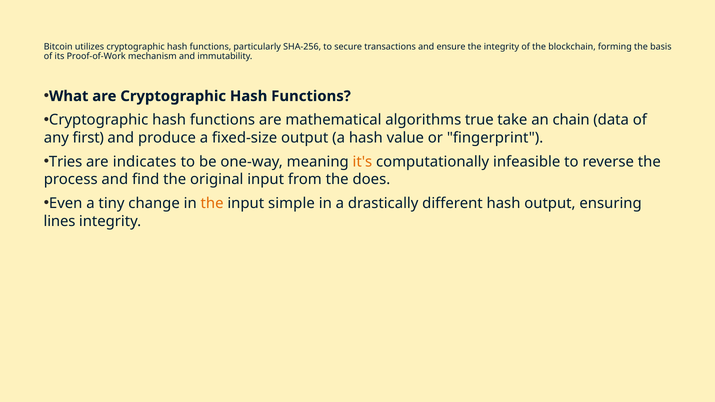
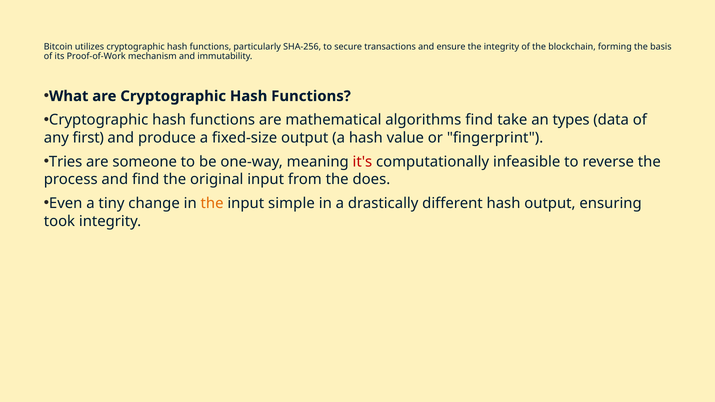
algorithms true: true -> find (479, 120)
chain: chain -> types (571, 120)
indicates: indicates -> someone (145, 162)
it's colour: orange -> red (362, 162)
lines: lines -> took (59, 221)
